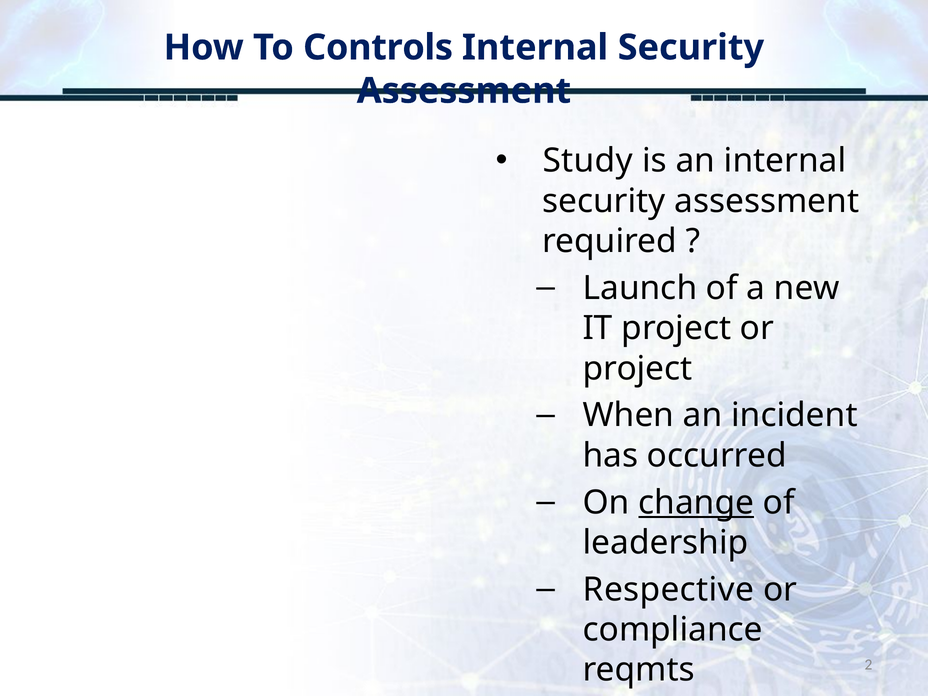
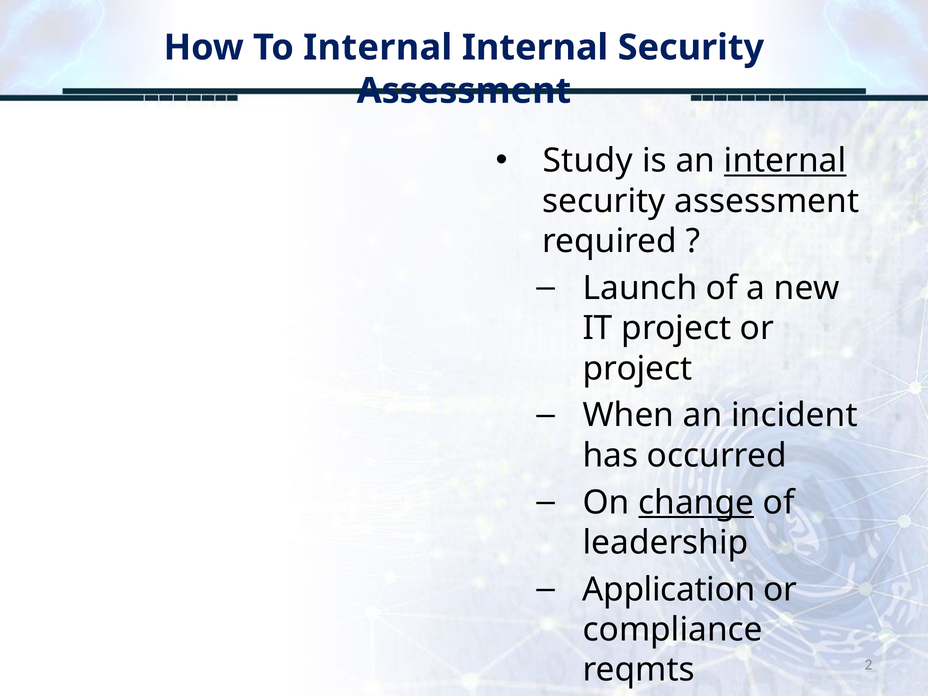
To Controls: Controls -> Internal (378, 48)
internal underline: none -> present (785, 161)
Respective: Respective -> Application (669, 590)
